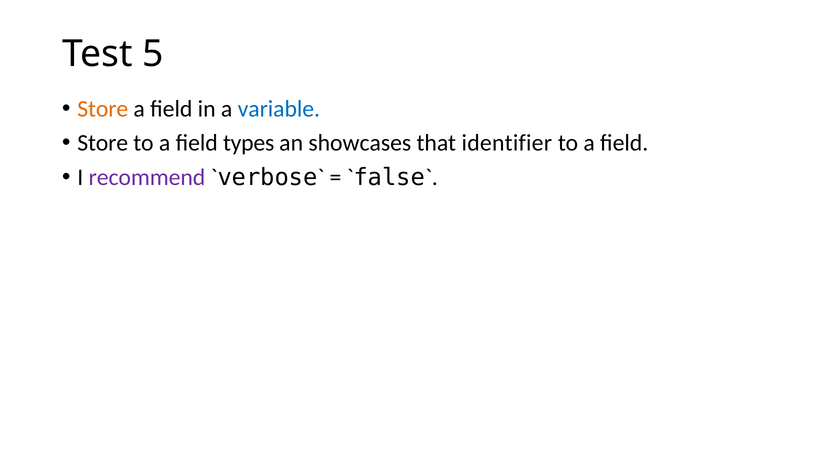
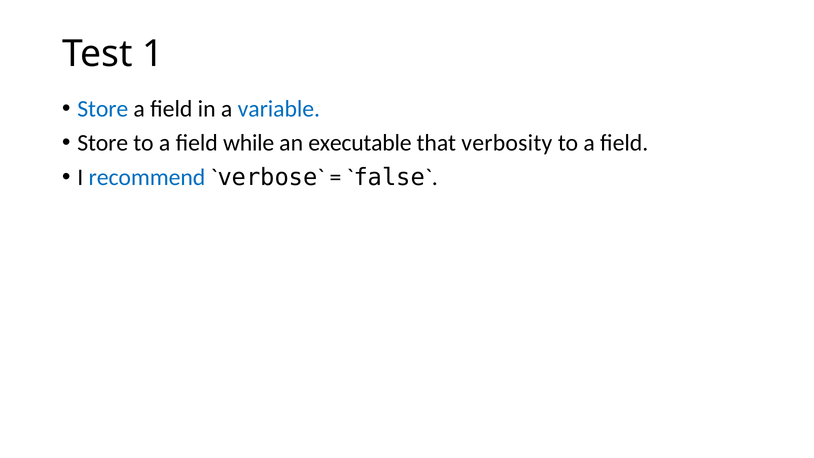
5: 5 -> 1 (153, 54)
Store colour: orange -> blue (103, 109)
types: types -> while (249, 143)
showcases: showcases -> executable (360, 143)
identifier: identifier -> verbosity (507, 143)
recommend colour: purple -> blue (147, 177)
